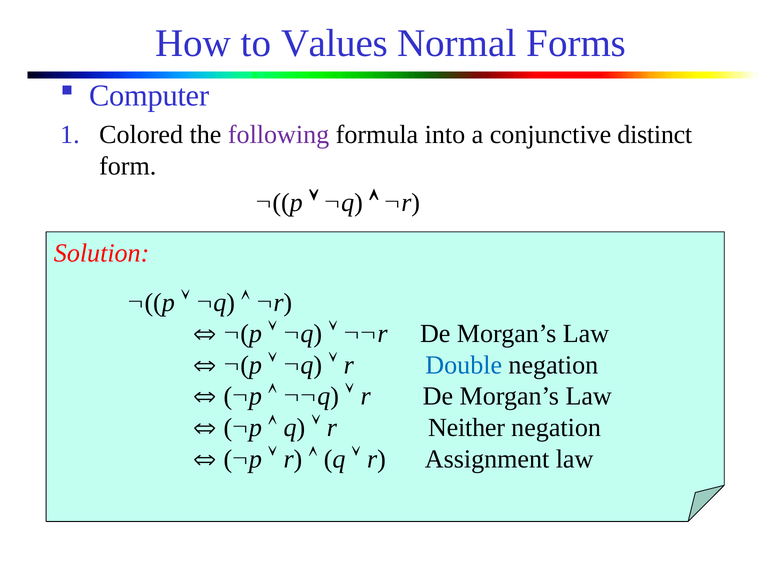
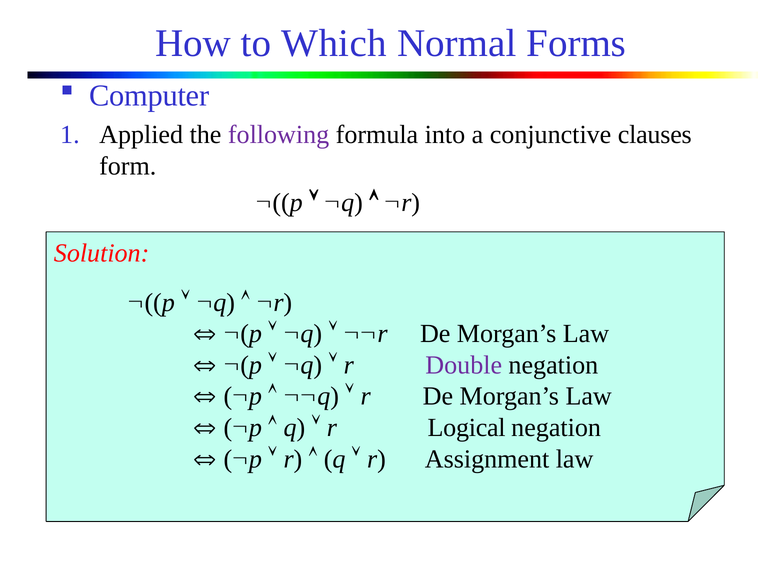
Values: Values -> Which (334, 43)
Colored: Colored -> Applied (141, 135)
distinct: distinct -> clauses (655, 135)
Double colour: blue -> purple (464, 365)
Neither: Neither -> Logical (467, 427)
